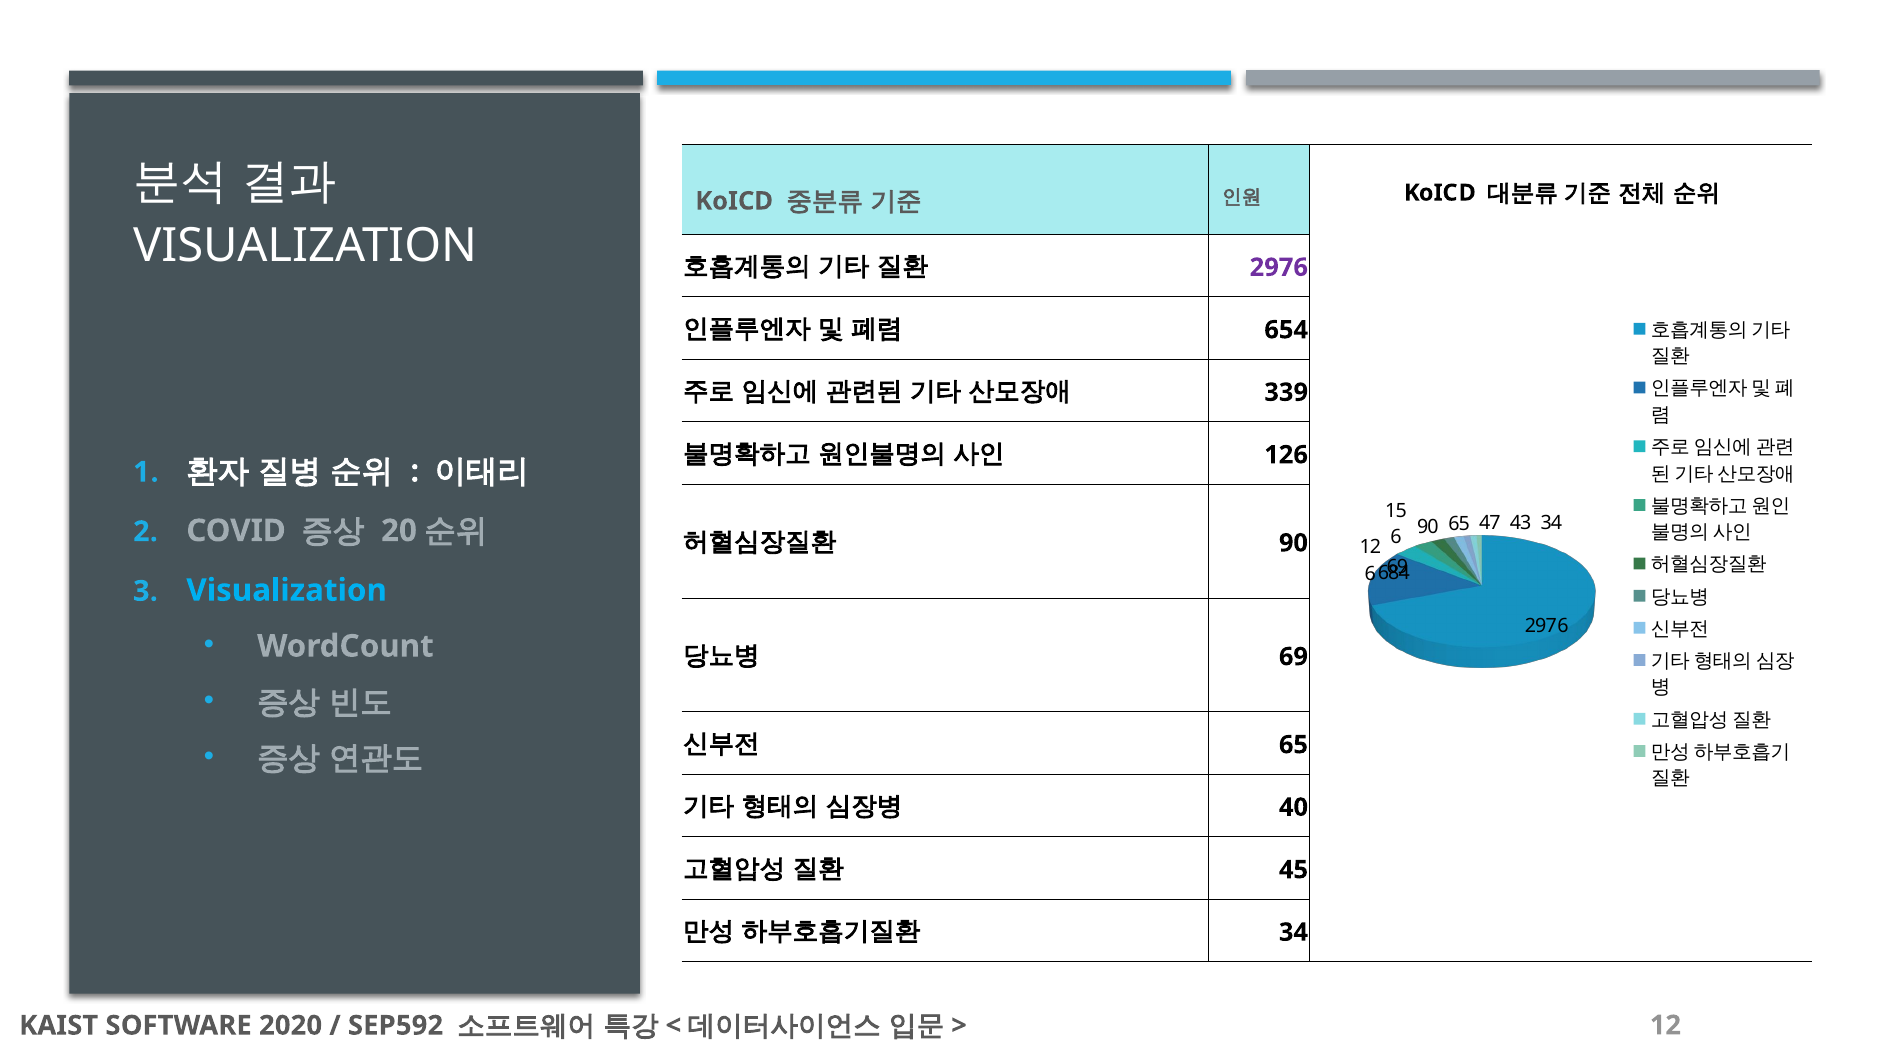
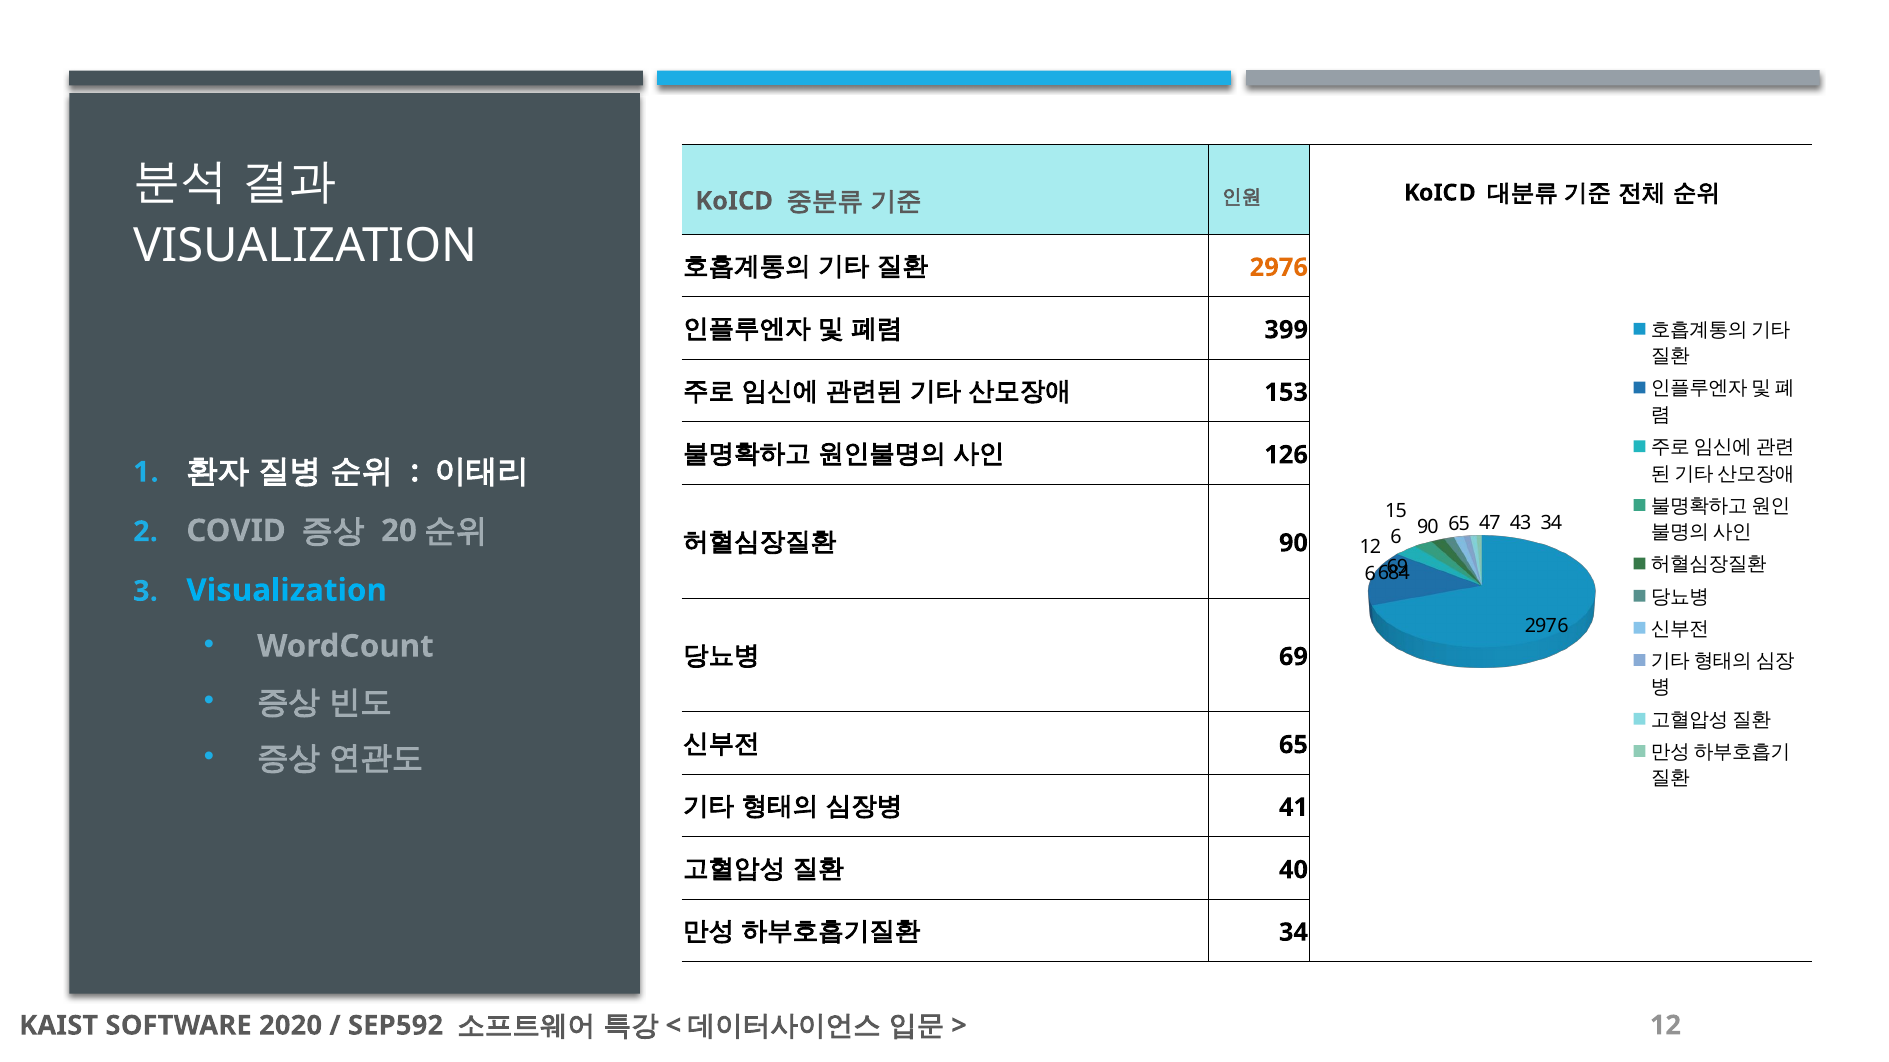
2976 colour: purple -> orange (1279, 268)
654: 654 -> 399 (1286, 330)
339: 339 -> 153 (1286, 393)
40: 40 -> 41 (1293, 808)
45: 45 -> 40 (1293, 870)
